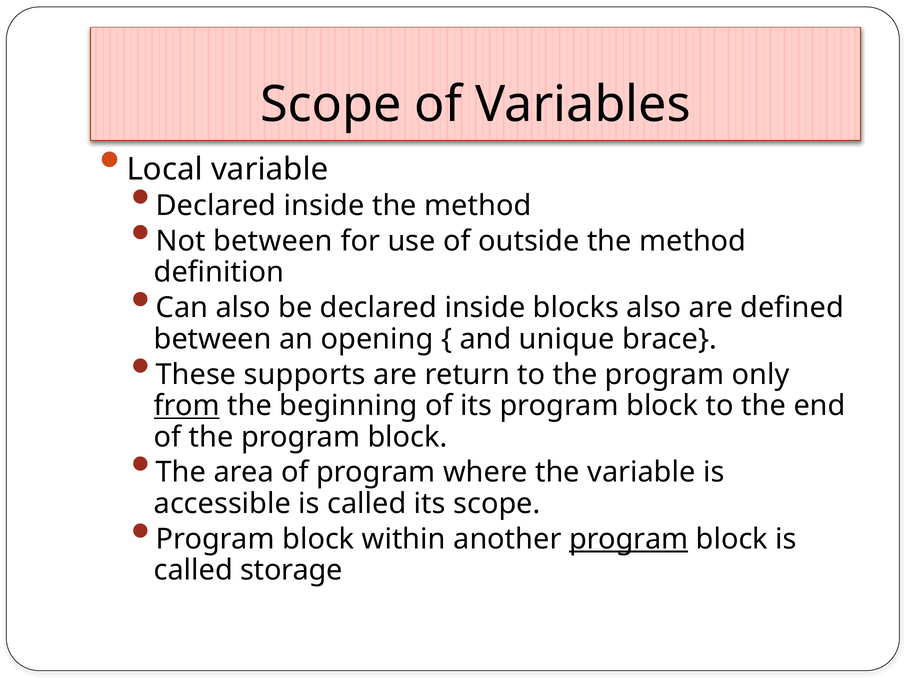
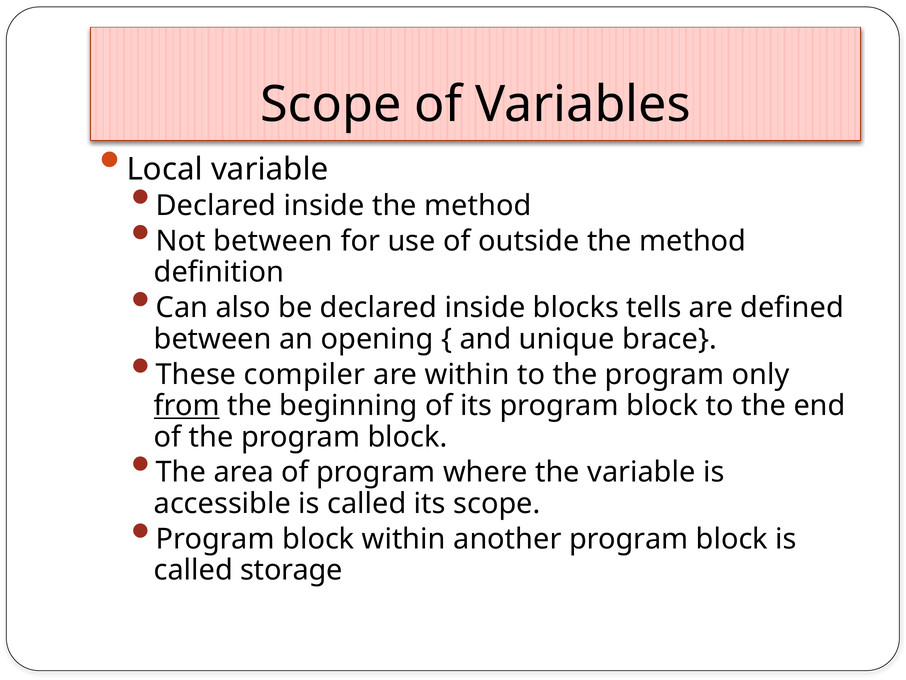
blocks also: also -> tells (654, 308)
supports: supports -> compiler (305, 374)
are return: return -> within (467, 374)
program underline: present -> none (629, 539)
